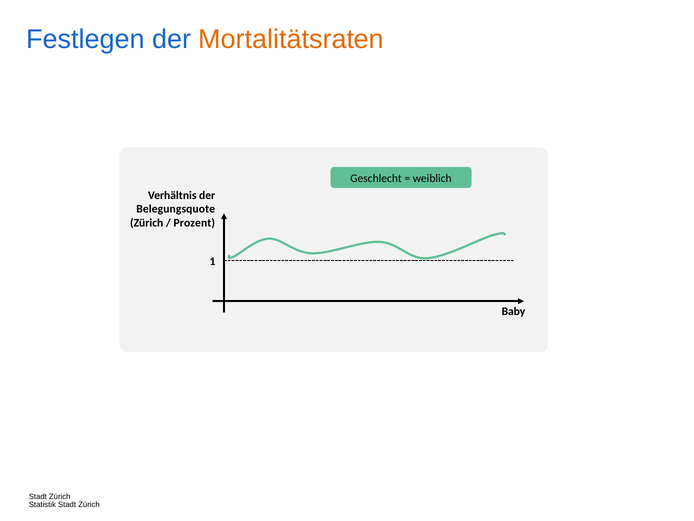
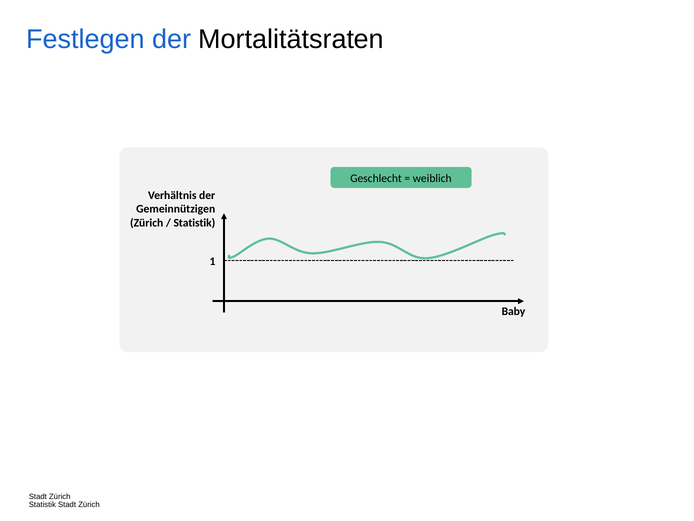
Mortalitätsraten colour: orange -> black (291, 39)
Belegungsquote: Belegungsquote -> Gemeinnützigen (176, 209)
Prozent: Prozent -> Statistik (194, 223)
